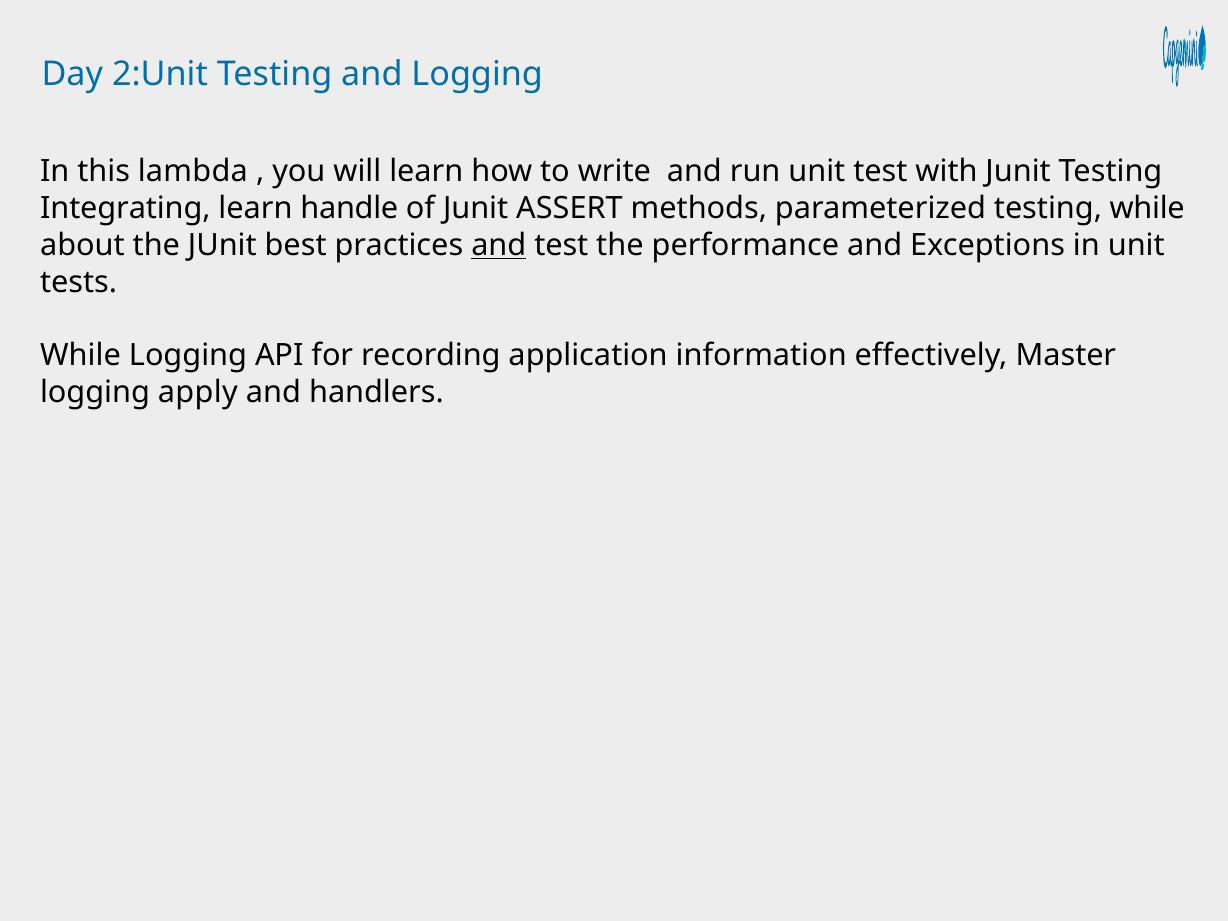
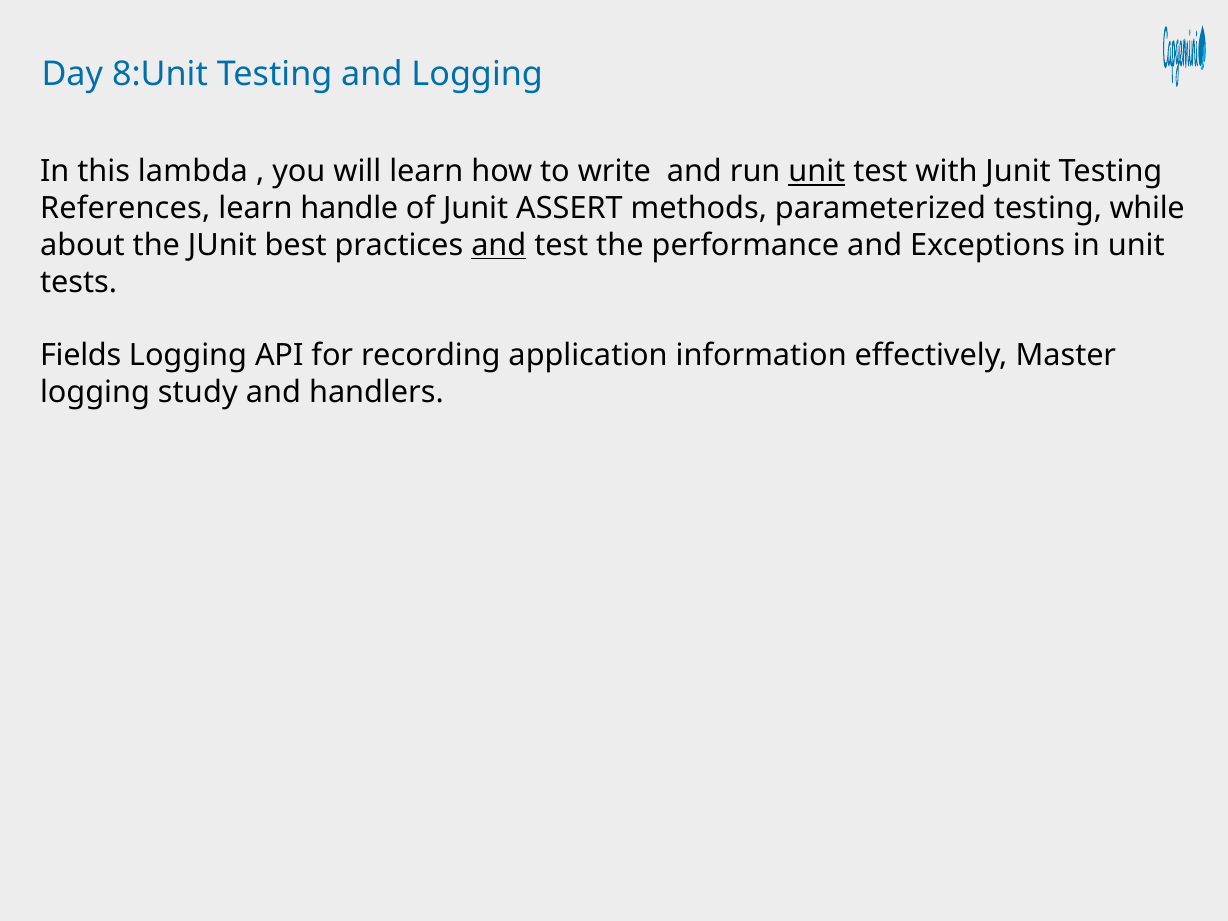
2:Unit: 2:Unit -> 8:Unit (160, 74)
unit underline: none -> present (817, 172)
Integrating: Integrating -> References (125, 208)
While: While -> Fields (81, 356)
apply: apply -> study (198, 393)
